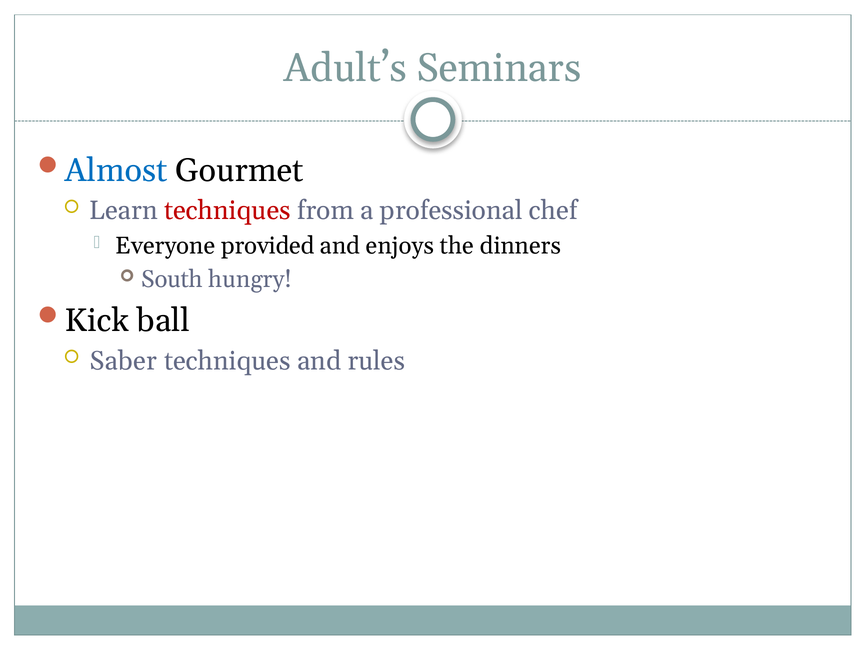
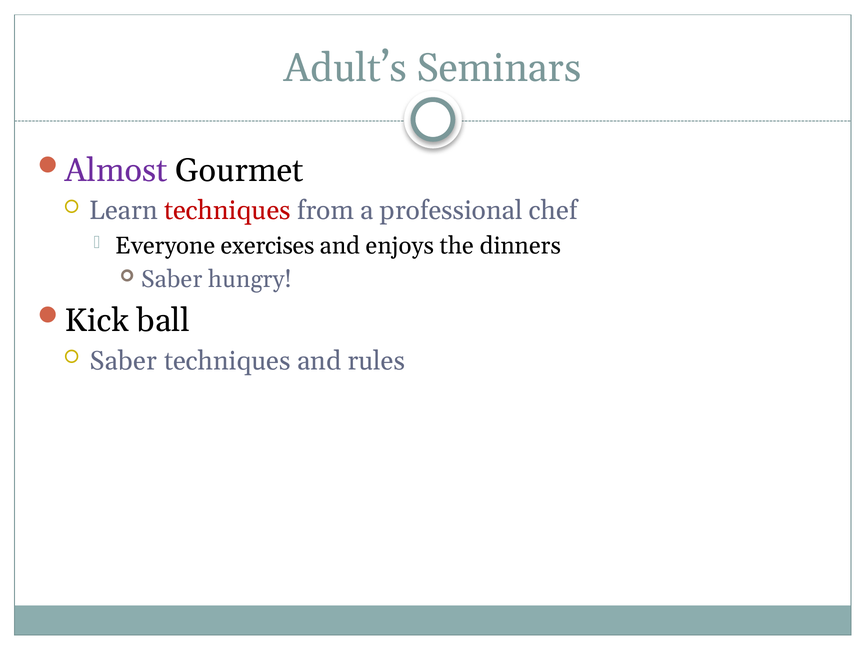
Almost colour: blue -> purple (116, 170)
provided: provided -> exercises (268, 246)
South: South -> Saber (172, 279)
